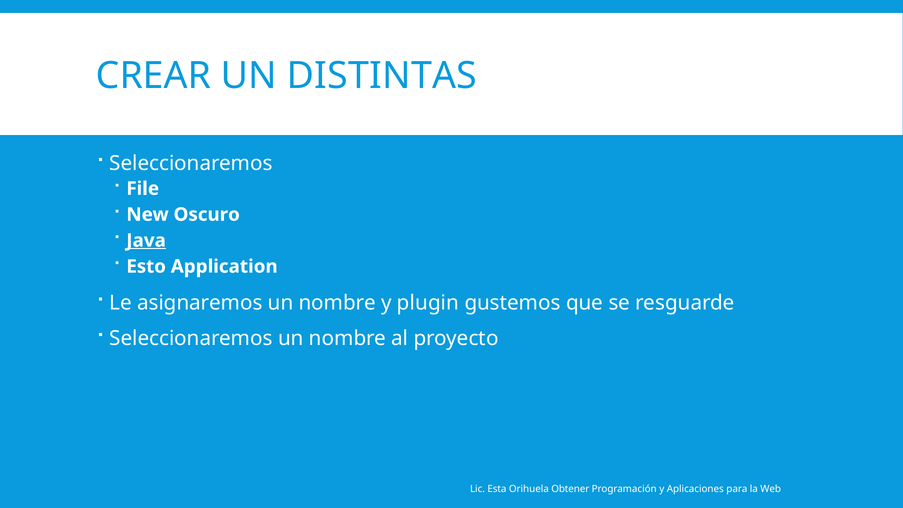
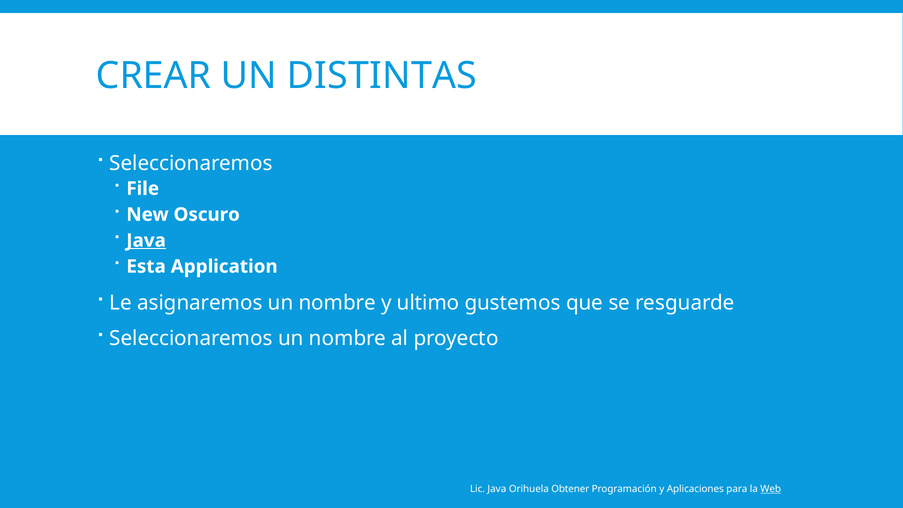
Esto: Esto -> Esta (146, 266)
plugin: plugin -> ultimo (428, 303)
Lic Esta: Esta -> Java (497, 489)
Web underline: none -> present (771, 489)
